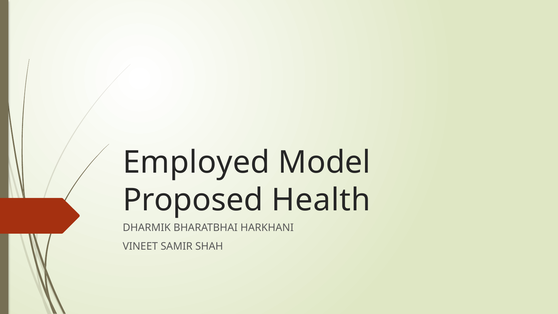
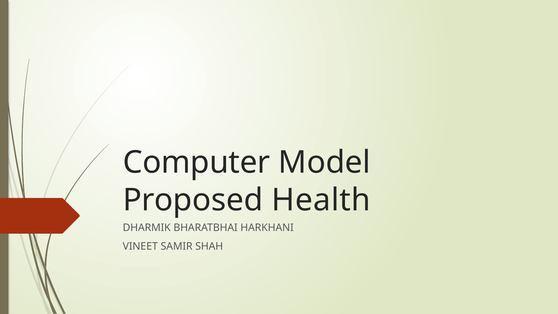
Employed: Employed -> Computer (196, 162)
